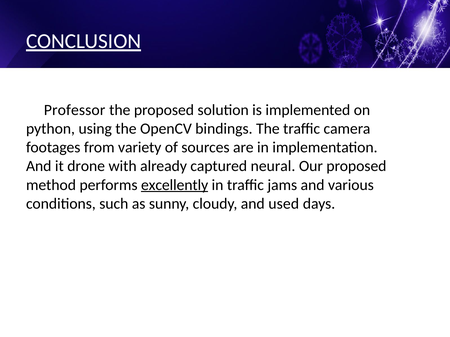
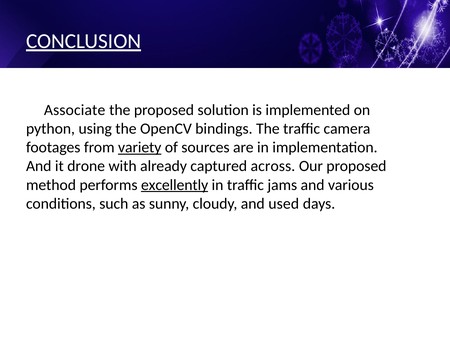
Professor: Professor -> Associate (75, 110)
variety underline: none -> present (140, 148)
neural: neural -> across (273, 166)
